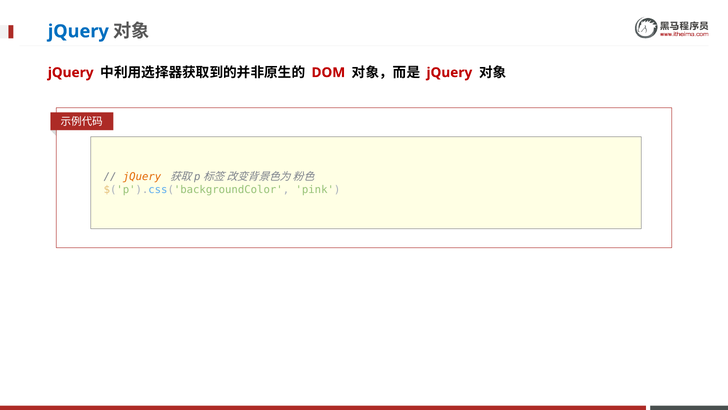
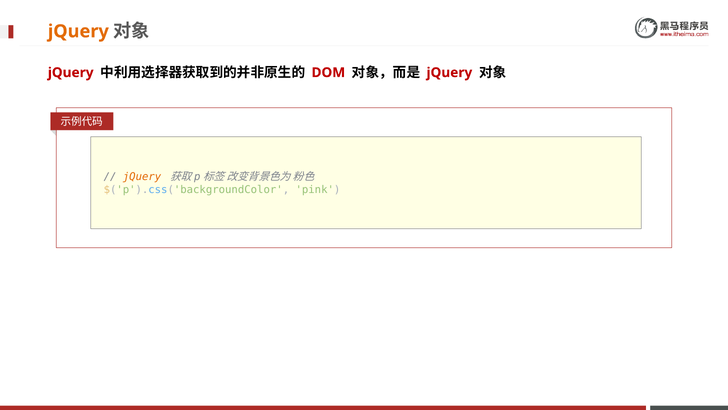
jQuery colour: blue -> orange (78, 31)
